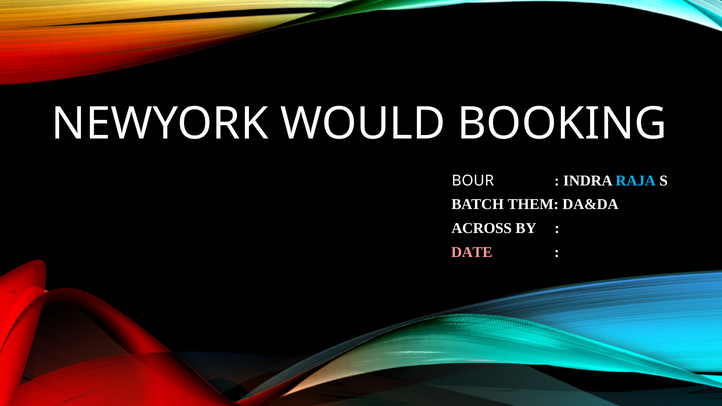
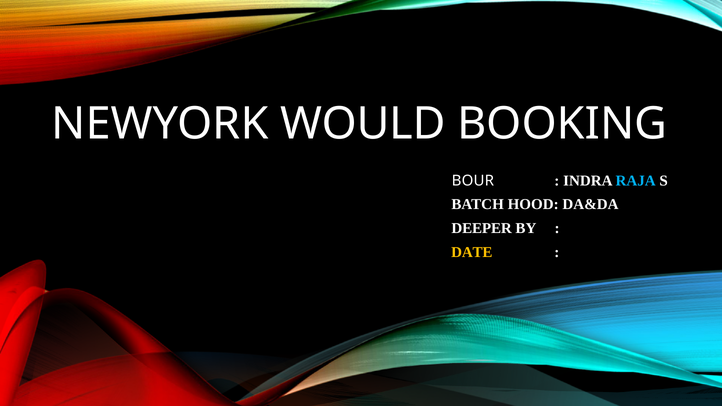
THEM: THEM -> HOOD (533, 205)
ACROSS: ACROSS -> DEEPER (482, 228)
DATE colour: pink -> yellow (472, 252)
